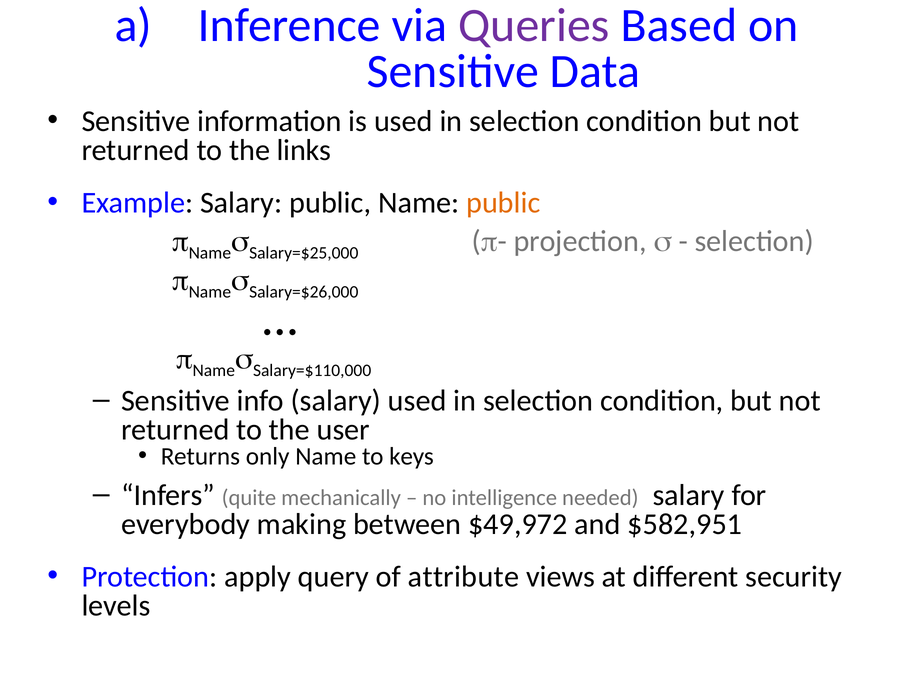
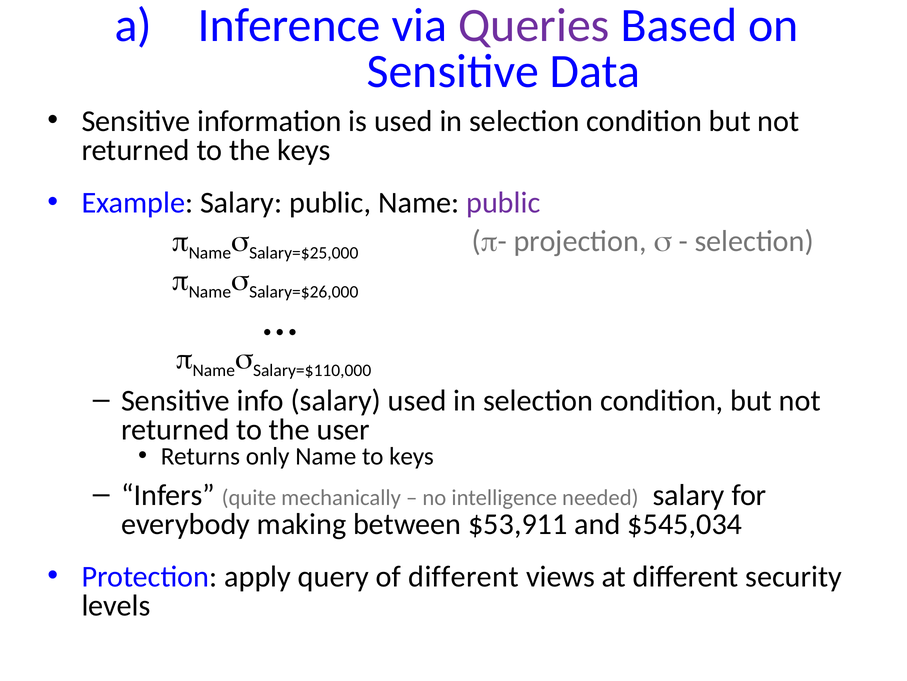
the links: links -> keys (304, 150)
public colour: orange -> purple (503, 203)
$49,972: $49,972 -> $53,911 (518, 524)
$582,951: $582,951 -> $545,034 (685, 524)
of attribute: attribute -> different (463, 576)
